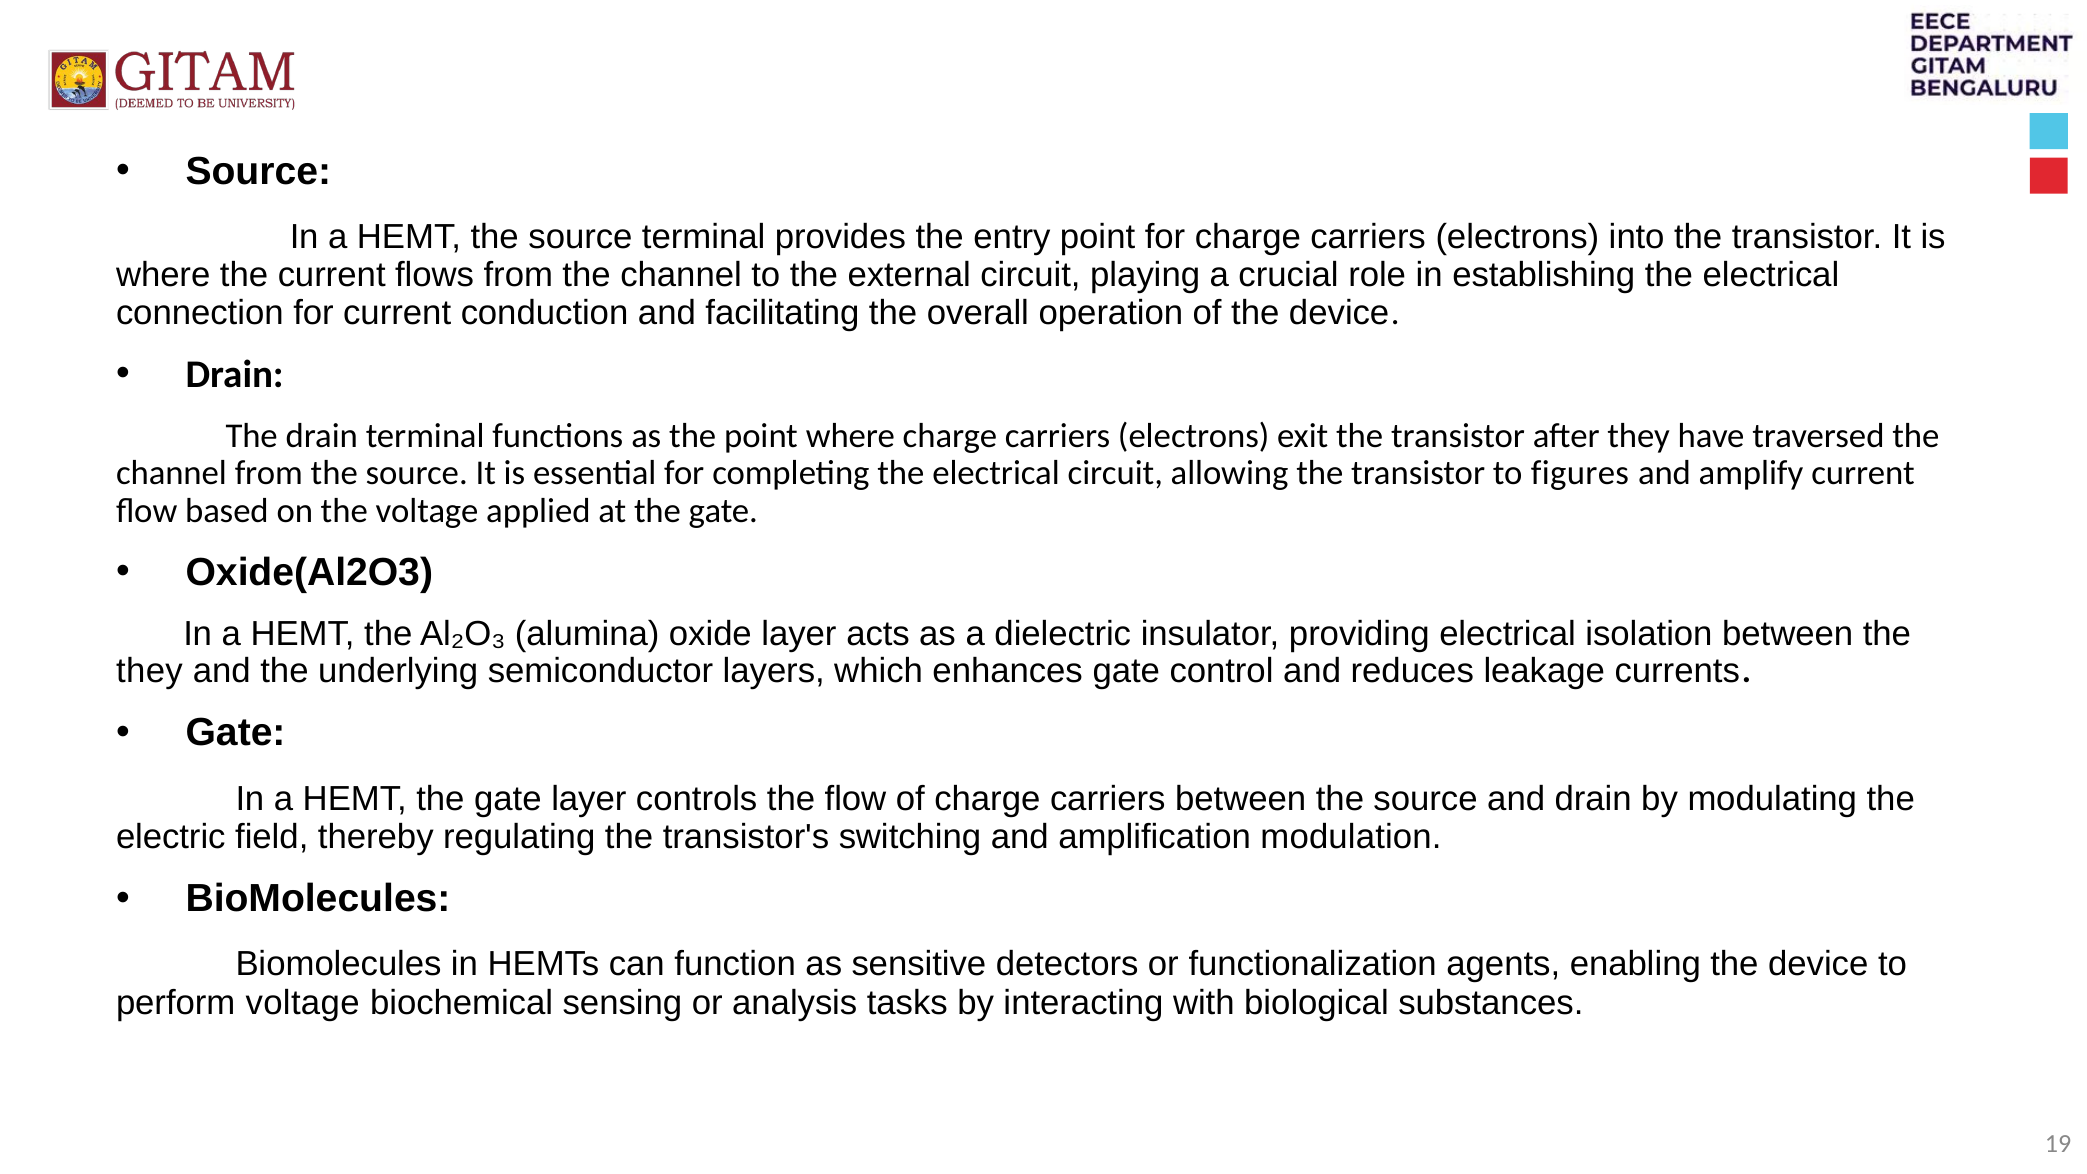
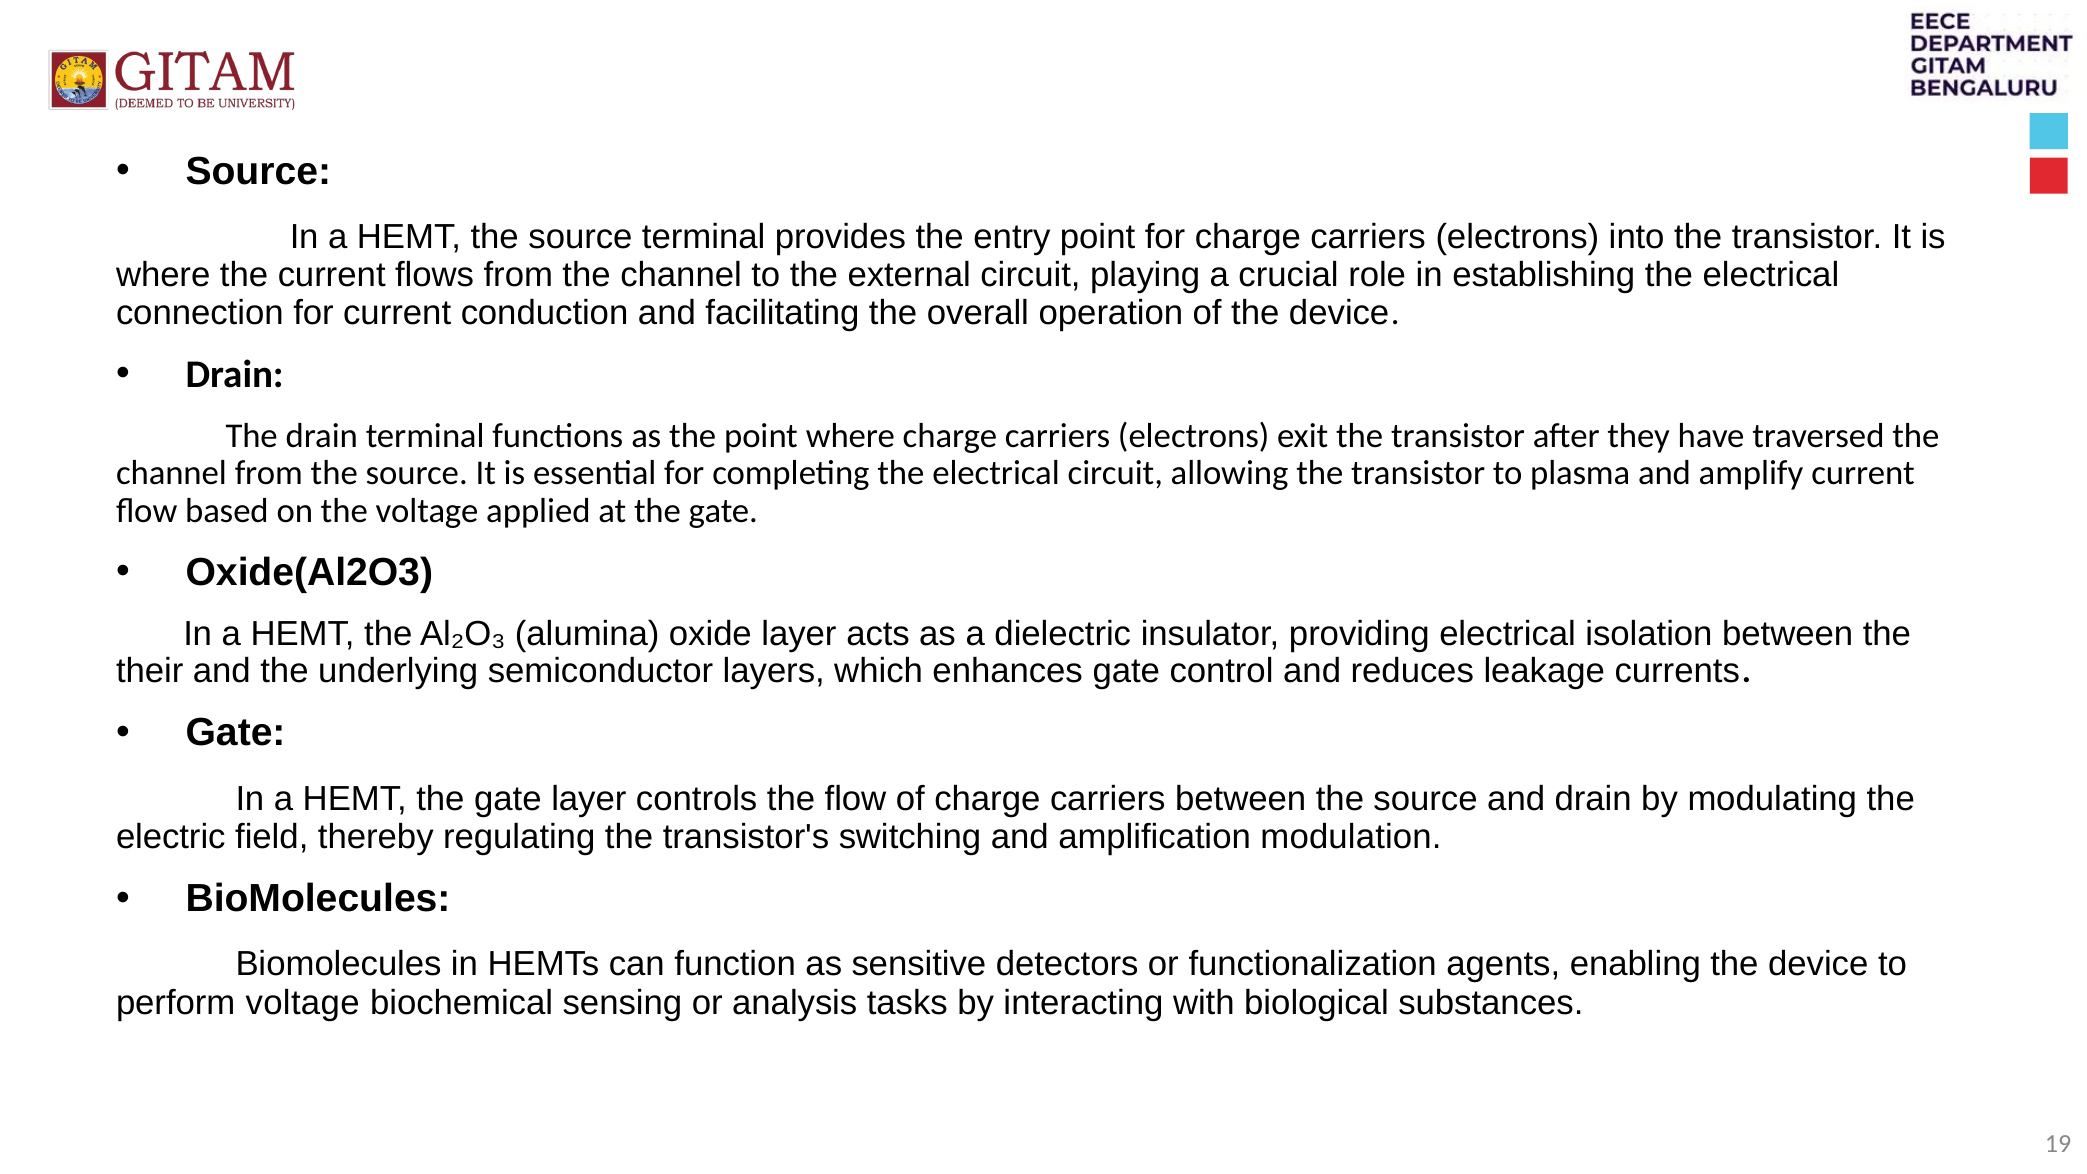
figures: figures -> plasma (1580, 473)
they: they -> their (150, 671)
